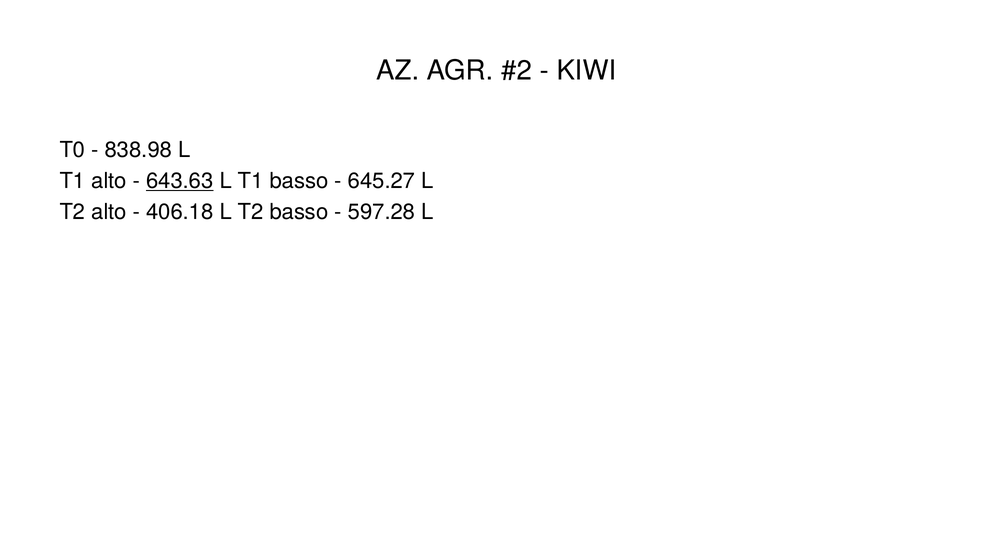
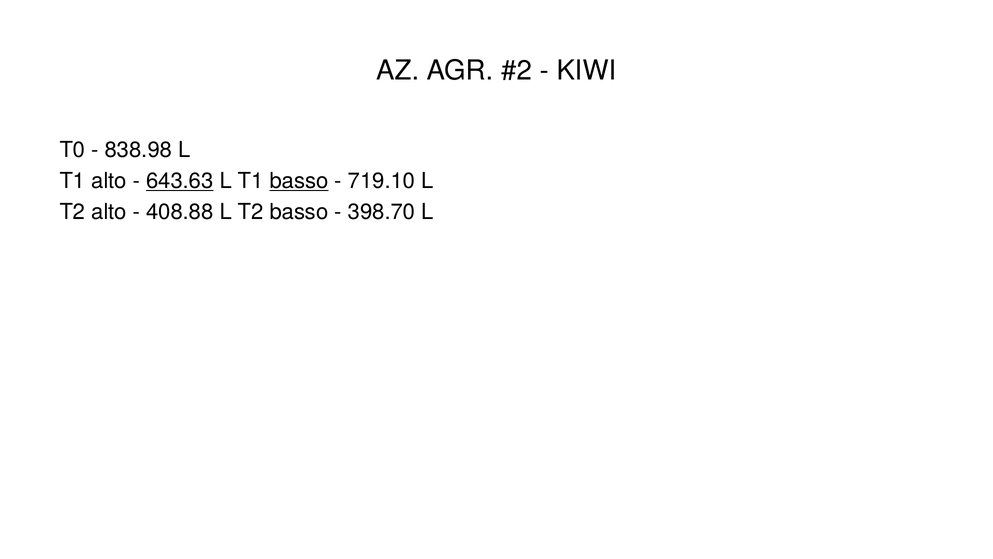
basso underline: none -> present (299, 181)
645.27: 645.27 -> 719.10 (381, 181)
406.18: 406.18 -> 408.88 (180, 212)
597.28: 597.28 -> 398.70 (381, 212)
